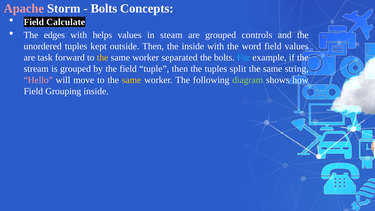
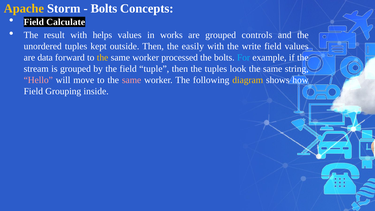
Apache colour: pink -> yellow (24, 8)
edges: edges -> result (54, 35)
steam: steam -> works (171, 35)
the inside: inside -> easily (193, 46)
word: word -> write (251, 46)
task: task -> data (45, 58)
separated: separated -> processed (180, 58)
split: split -> look (238, 69)
same colour: yellow -> pink (132, 80)
diagram colour: light green -> yellow (248, 80)
